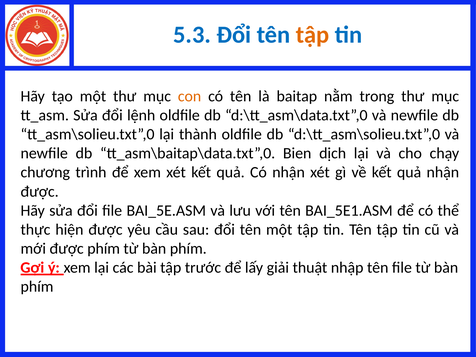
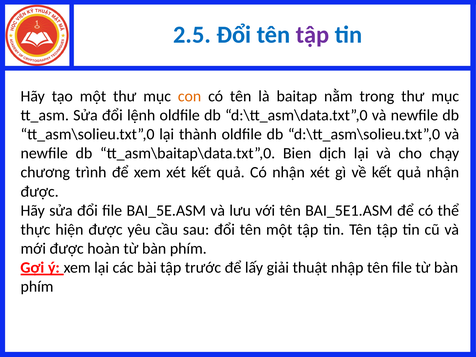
5.3: 5.3 -> 2.5 (192, 35)
tập colour: orange -> purple (313, 35)
được phím: phím -> hoàn (104, 249)
